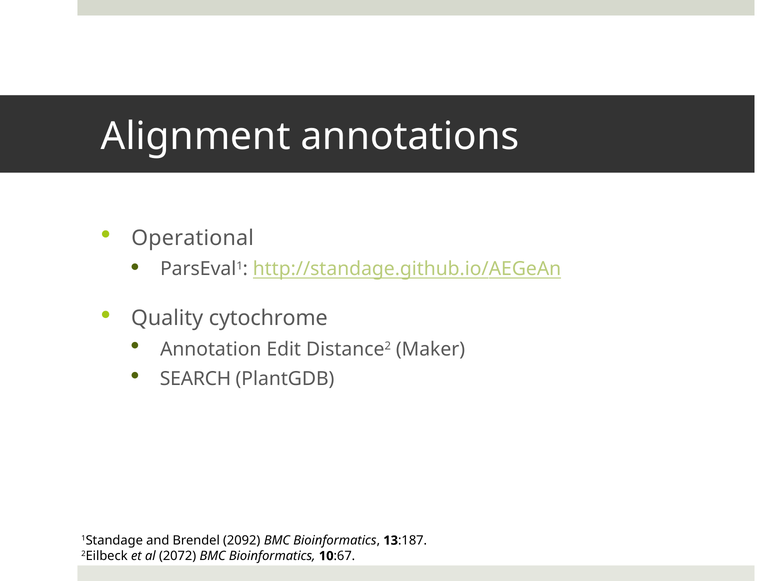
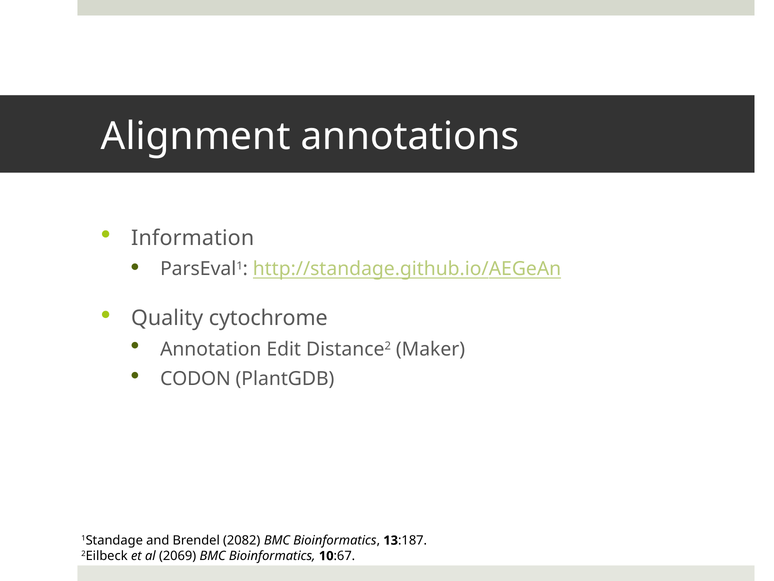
Operational: Operational -> Information (193, 238)
SEARCH: SEARCH -> CODON (195, 379)
2092: 2092 -> 2082 (242, 540)
2072: 2072 -> 2069 (178, 555)
